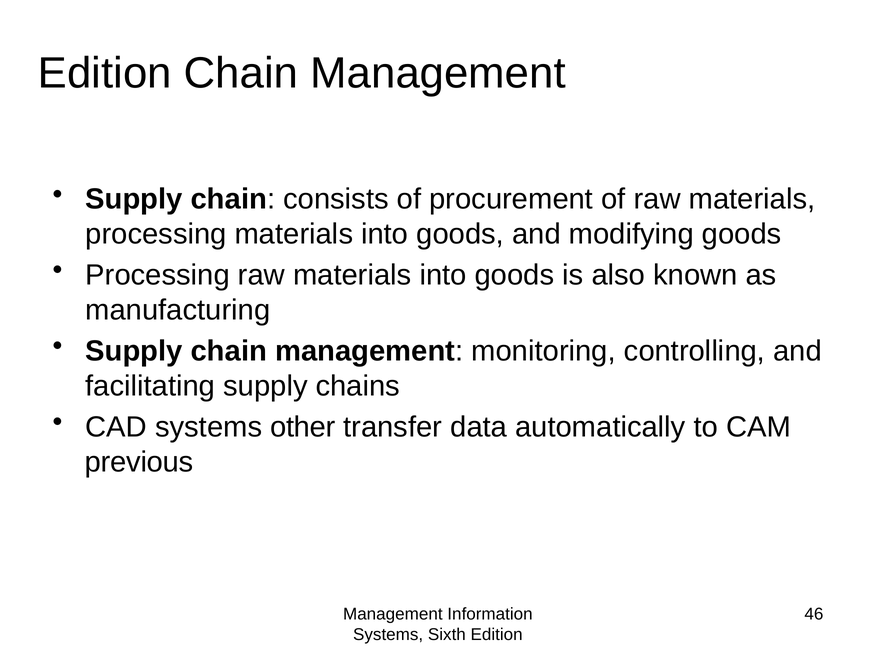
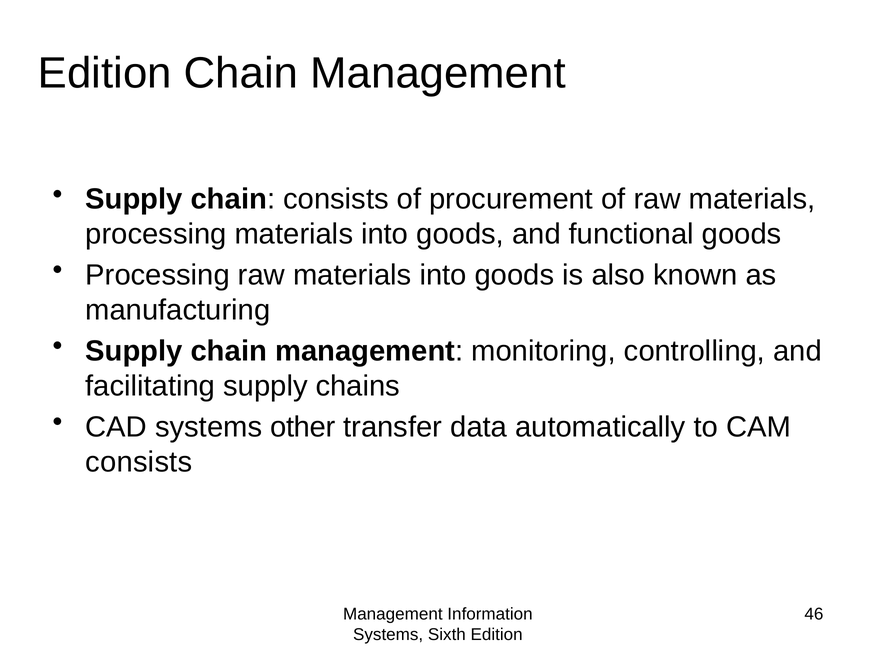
modifying: modifying -> functional (631, 234)
previous: previous -> consists (139, 462)
